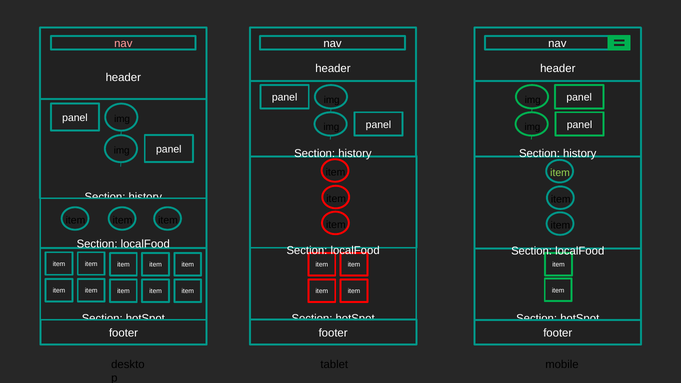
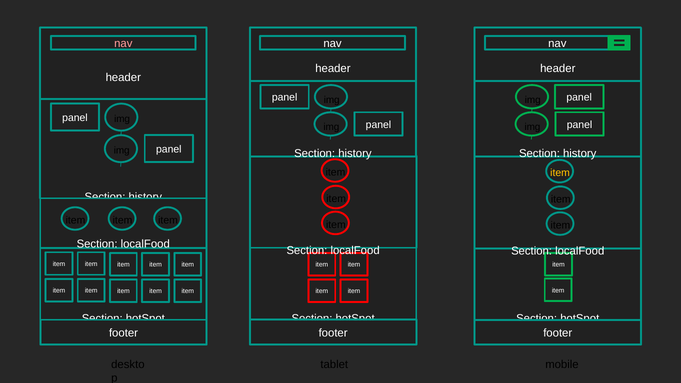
item colour: light green -> yellow (560, 173)
